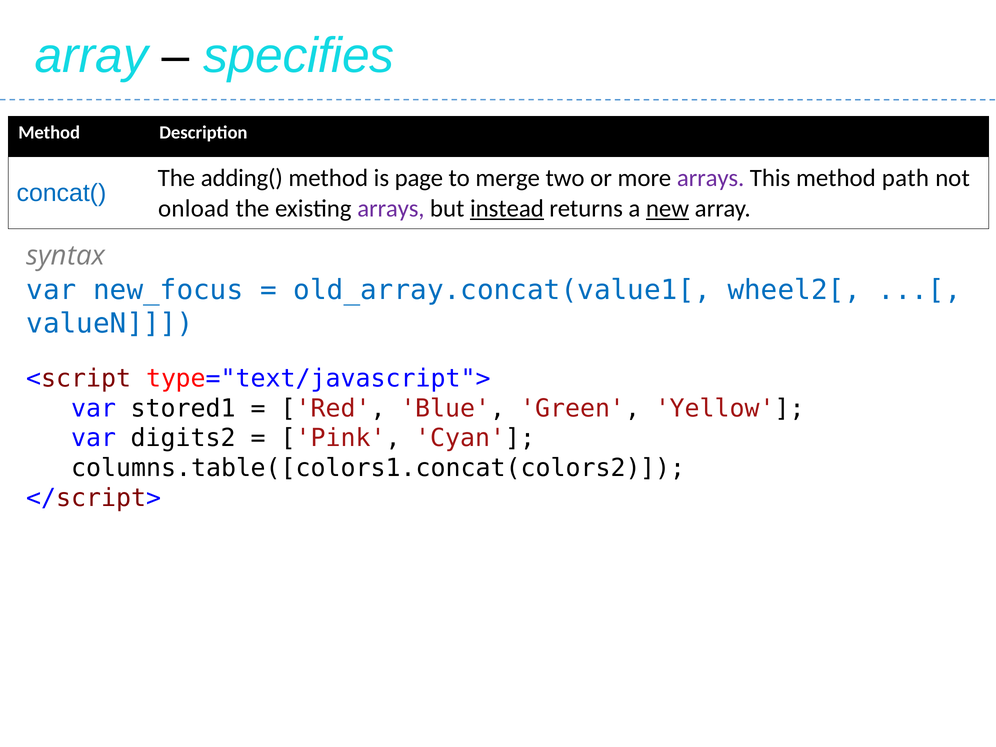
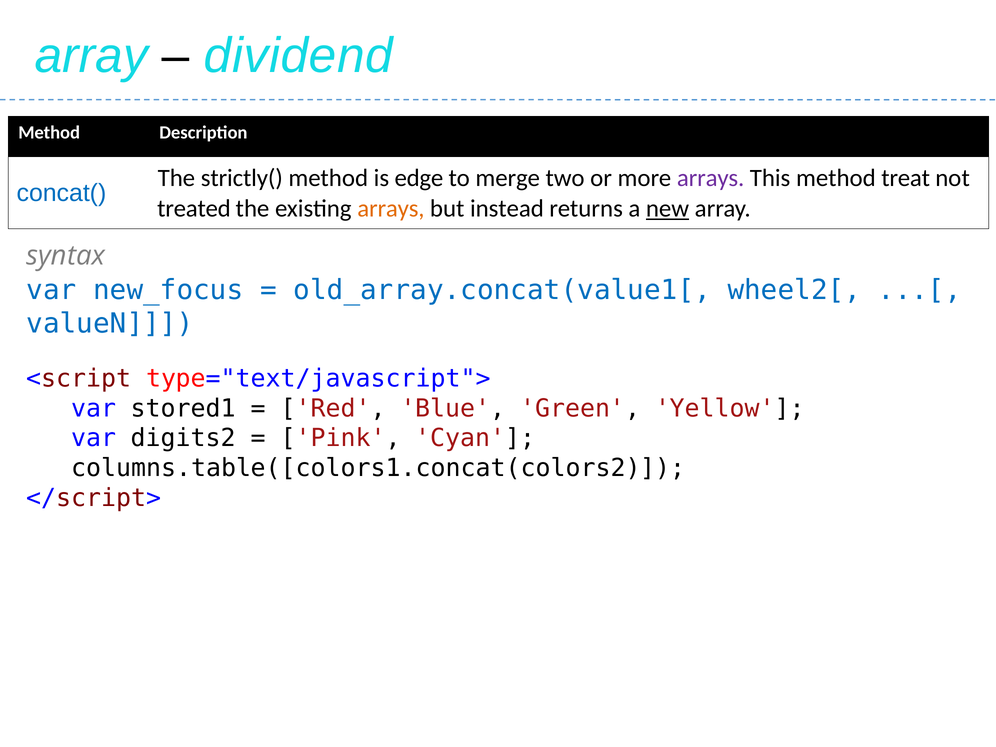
specifies: specifies -> dividend (298, 56)
adding(: adding( -> strictly( (242, 178)
page: page -> edge (419, 178)
path: path -> treat (906, 178)
onload: onload -> treated (194, 209)
arrays colour: purple -> orange (391, 209)
instead underline: present -> none (507, 209)
